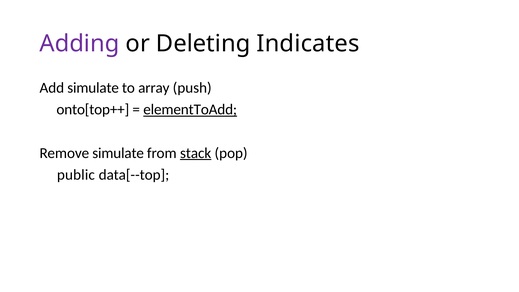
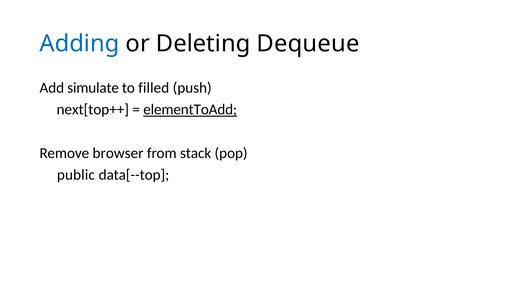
Adding colour: purple -> blue (80, 44)
Indicates: Indicates -> Dequeue (308, 44)
array: array -> filled (154, 88)
onto[top++: onto[top++ -> next[top++ (93, 110)
Remove simulate: simulate -> browser (118, 153)
stack underline: present -> none (196, 153)
